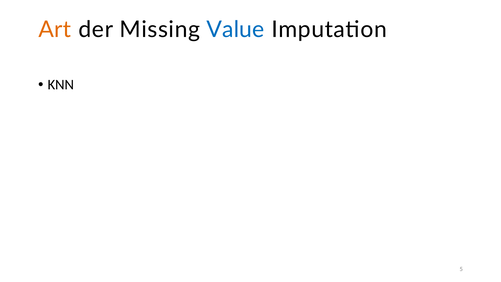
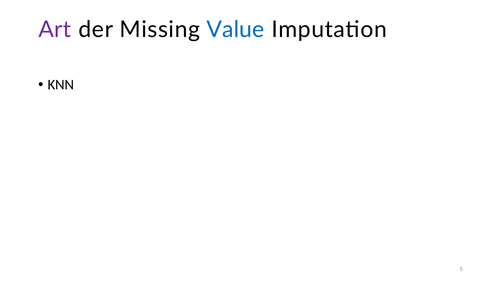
Art colour: orange -> purple (55, 30)
